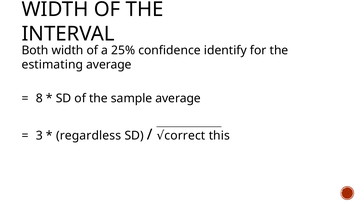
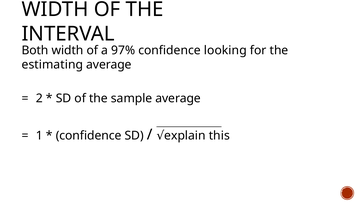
25%: 25% -> 97% (123, 50)
identify: identify -> looking (225, 50)
8: 8 -> 2 (39, 98)
3: 3 -> 1 (39, 135)
regardless: regardless -> confidence (89, 135)
correct: correct -> explain (185, 135)
